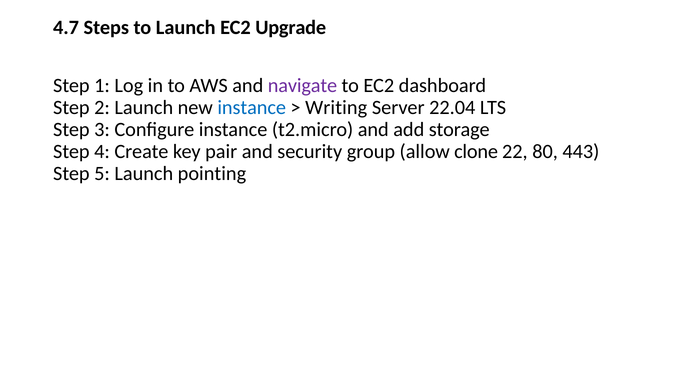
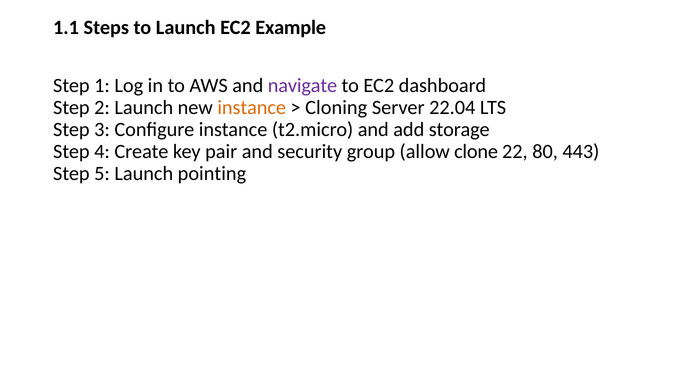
4.7: 4.7 -> 1.1 (66, 28)
Upgrade: Upgrade -> Example (291, 28)
instance colour: blue -> orange (252, 108)
Writing: Writing -> Cloning (336, 108)
